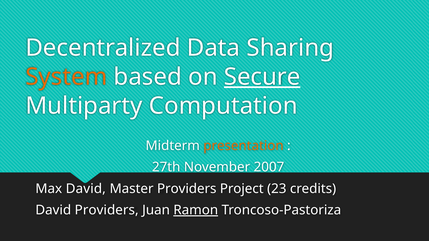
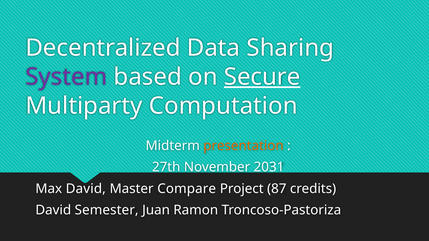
System colour: orange -> purple (66, 77)
2007: 2007 -> 2031 (269, 167)
Master Providers: Providers -> Compare (187, 189)
23: 23 -> 87 (277, 189)
David Providers: Providers -> Semester (107, 210)
Ramon underline: present -> none (196, 210)
